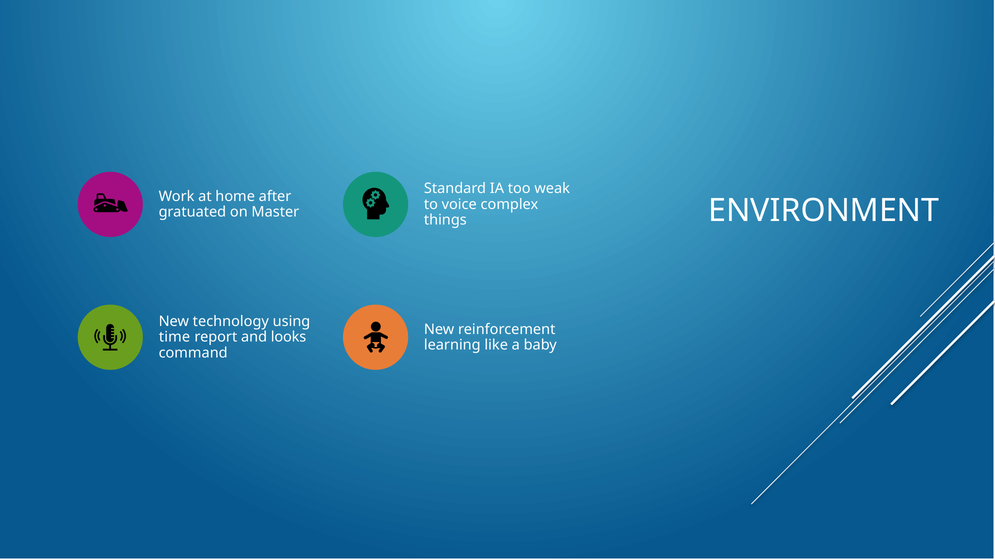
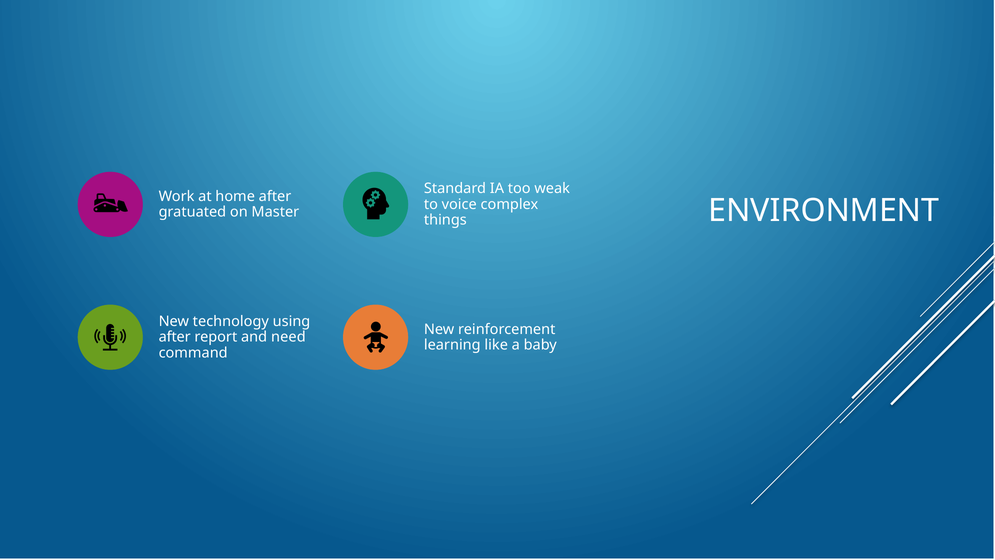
time: time -> after (175, 337)
looks: looks -> need (288, 337)
